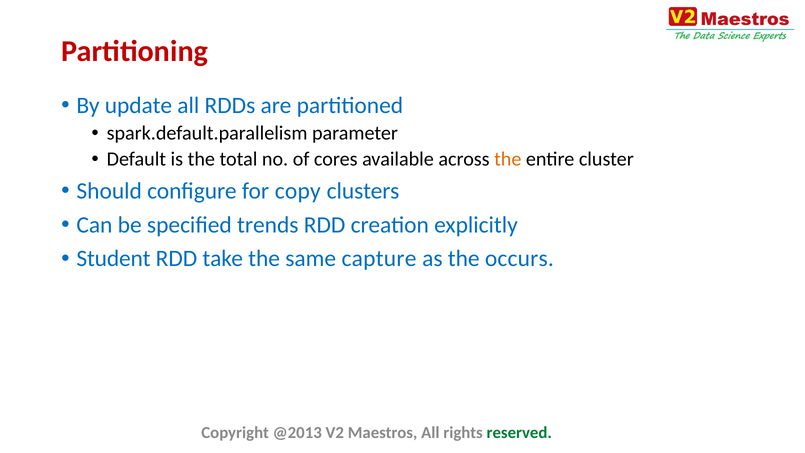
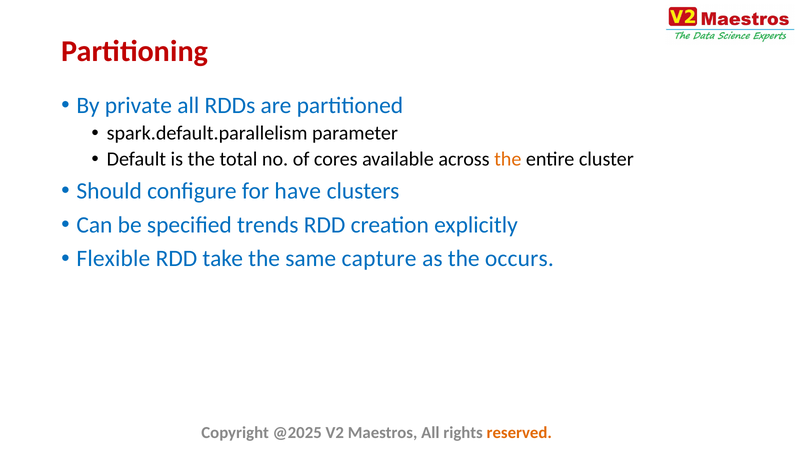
update: update -> private (138, 106)
copy: copy -> have (298, 191)
Student: Student -> Flexible (113, 259)
@2013: @2013 -> @2025 (297, 433)
reserved colour: green -> orange (519, 433)
